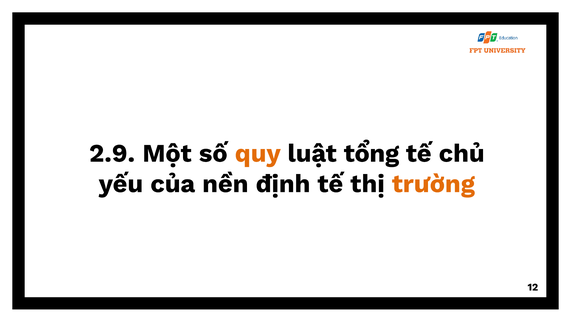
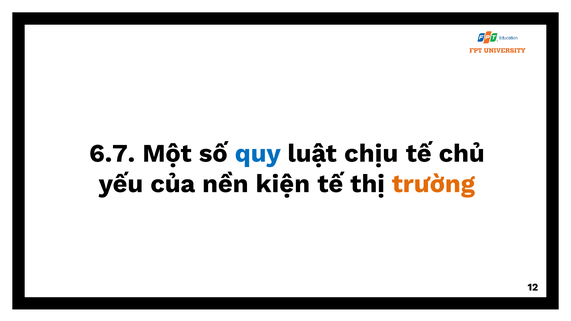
2.9: 2.9 -> 6.7 (112, 153)
quy colour: orange -> blue (258, 153)
tổng: tổng -> chịu (371, 153)
định: định -> kiện (283, 184)
